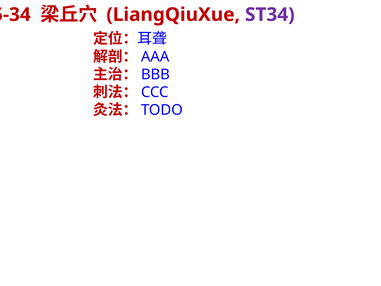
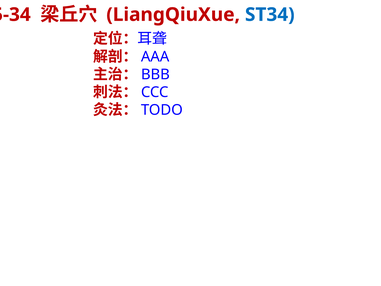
ST34 colour: purple -> blue (270, 15)
